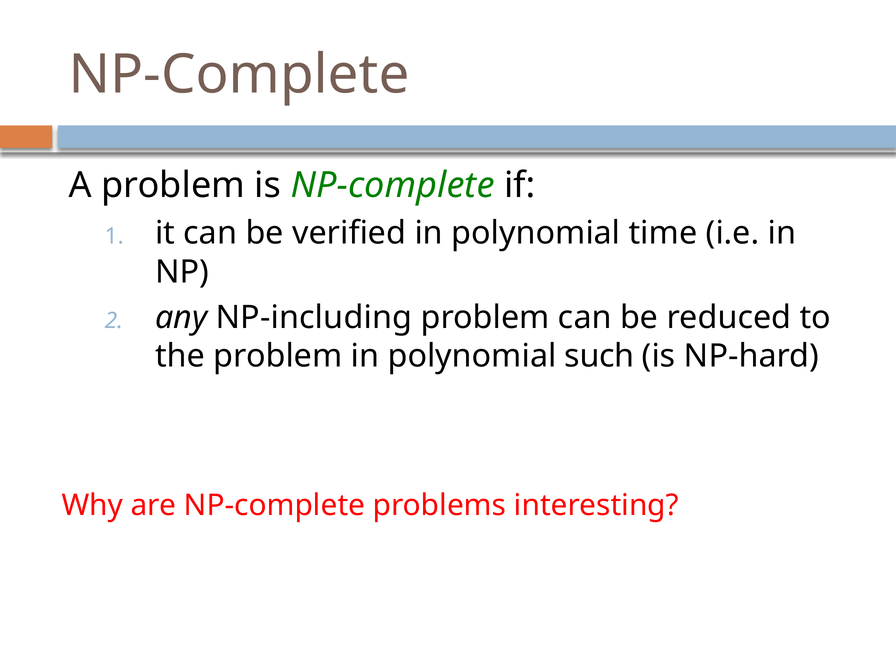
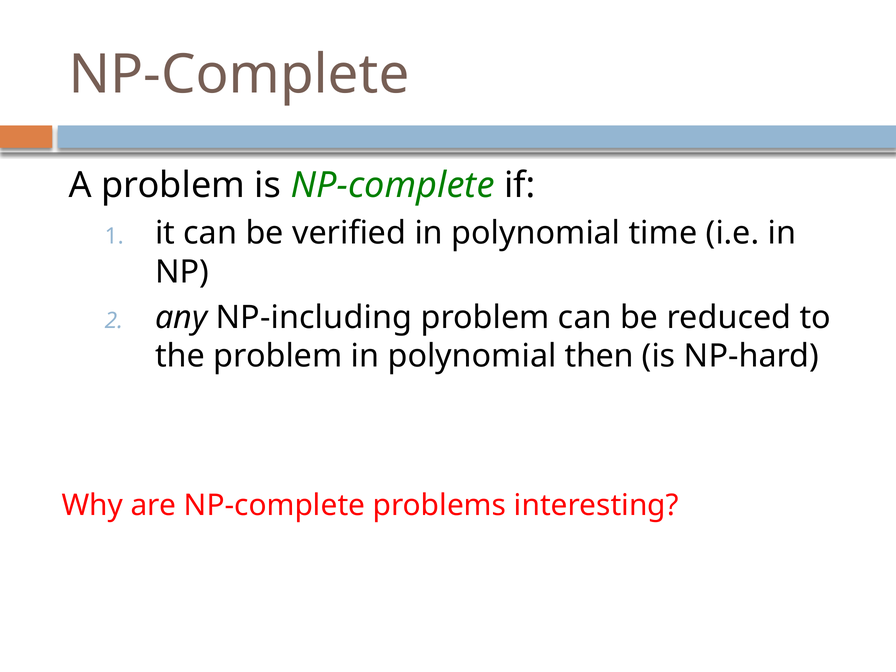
such: such -> then (599, 356)
